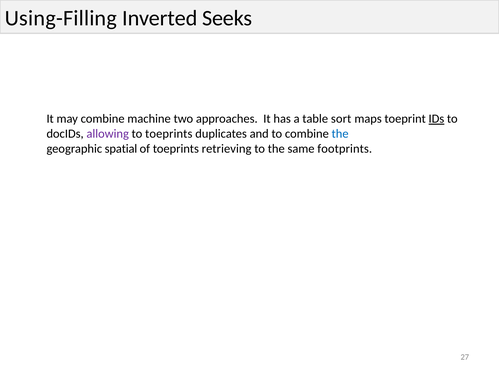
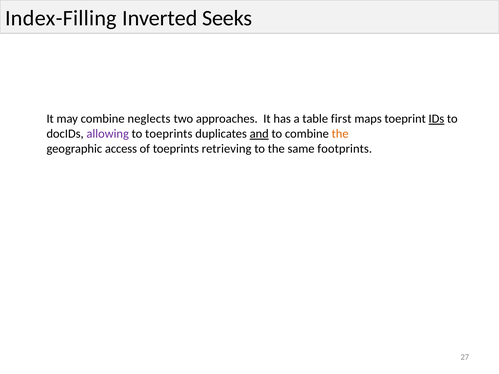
Using-Filling: Using-Filling -> Index-Filling (61, 18)
machine: machine -> neglects (149, 119)
sort: sort -> first (341, 119)
and underline: none -> present (259, 134)
the colour: blue -> orange (340, 134)
spatial: spatial -> access (121, 149)
